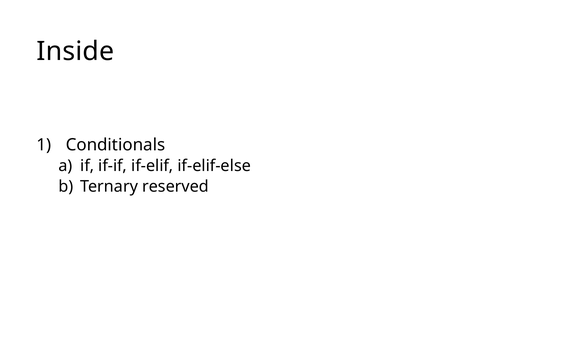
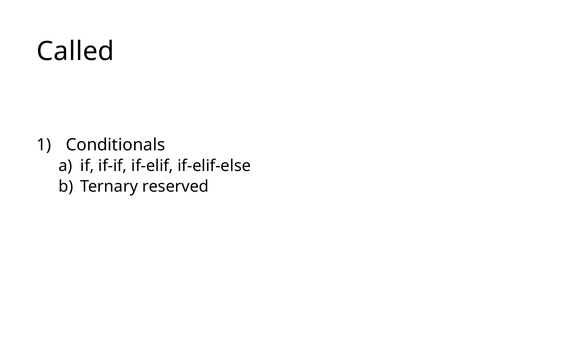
Inside: Inside -> Called (75, 51)
